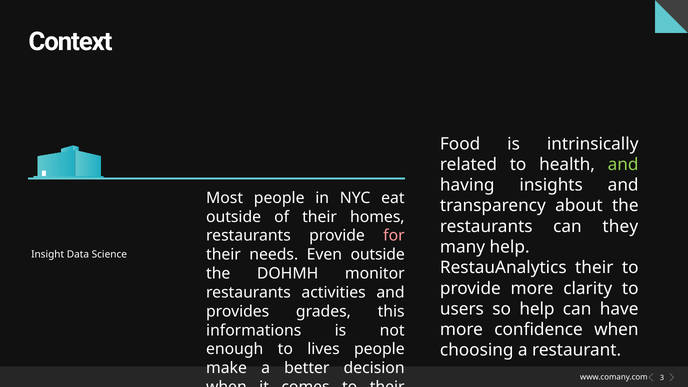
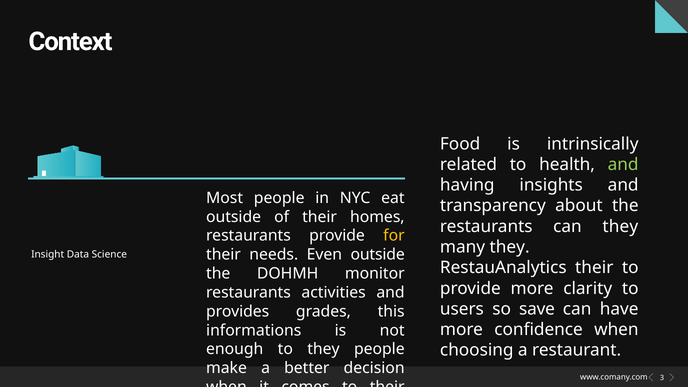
for colour: pink -> yellow (394, 236)
many help: help -> they (510, 247)
so help: help -> save (537, 309)
to lives: lives -> they (323, 349)
